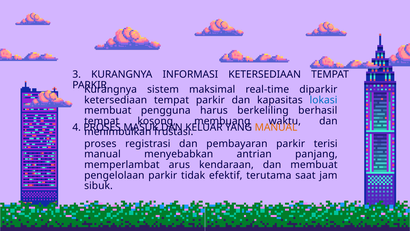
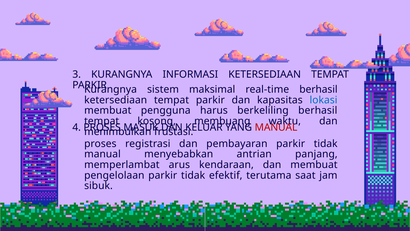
real-time diparkir: diparkir -> berhasil (318, 89)
MANUAL colour: orange -> red (276, 127)
pembayaran parkir terisi: terisi -> tidak (326, 144)
